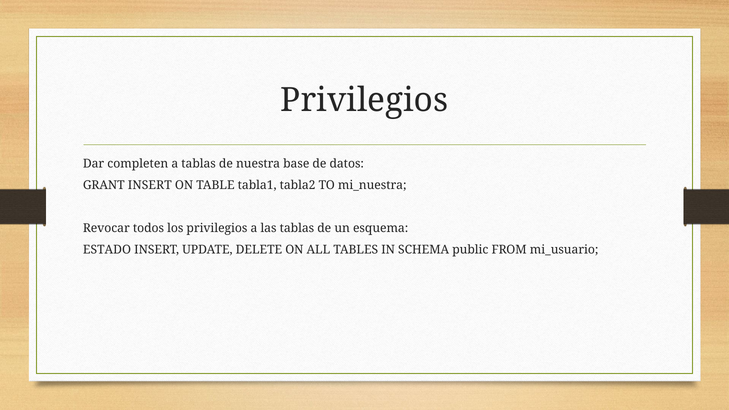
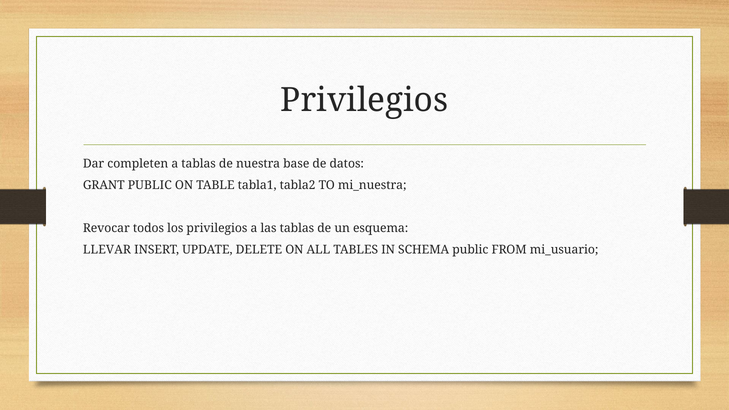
GRANT INSERT: INSERT -> PUBLIC (150, 185)
ESTADO: ESTADO -> LLEVAR (107, 250)
